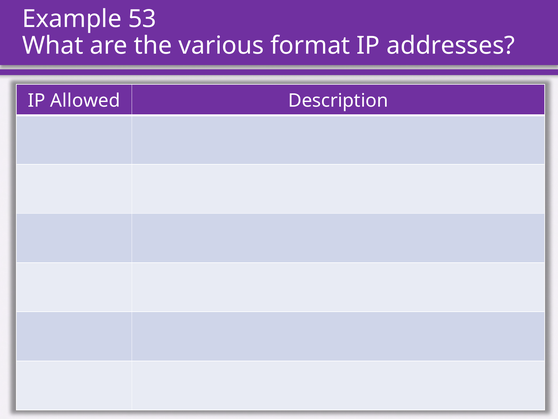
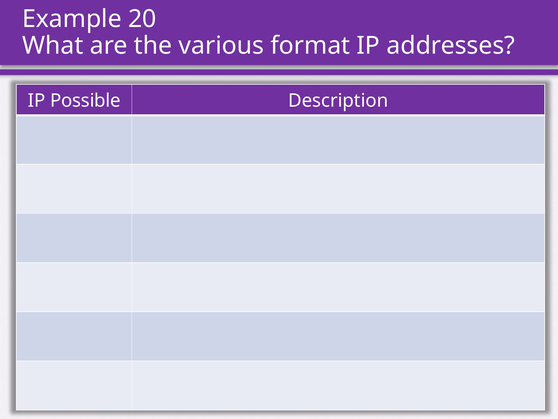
53: 53 -> 20 (142, 19)
Allowed: Allowed -> Possible (85, 101)
